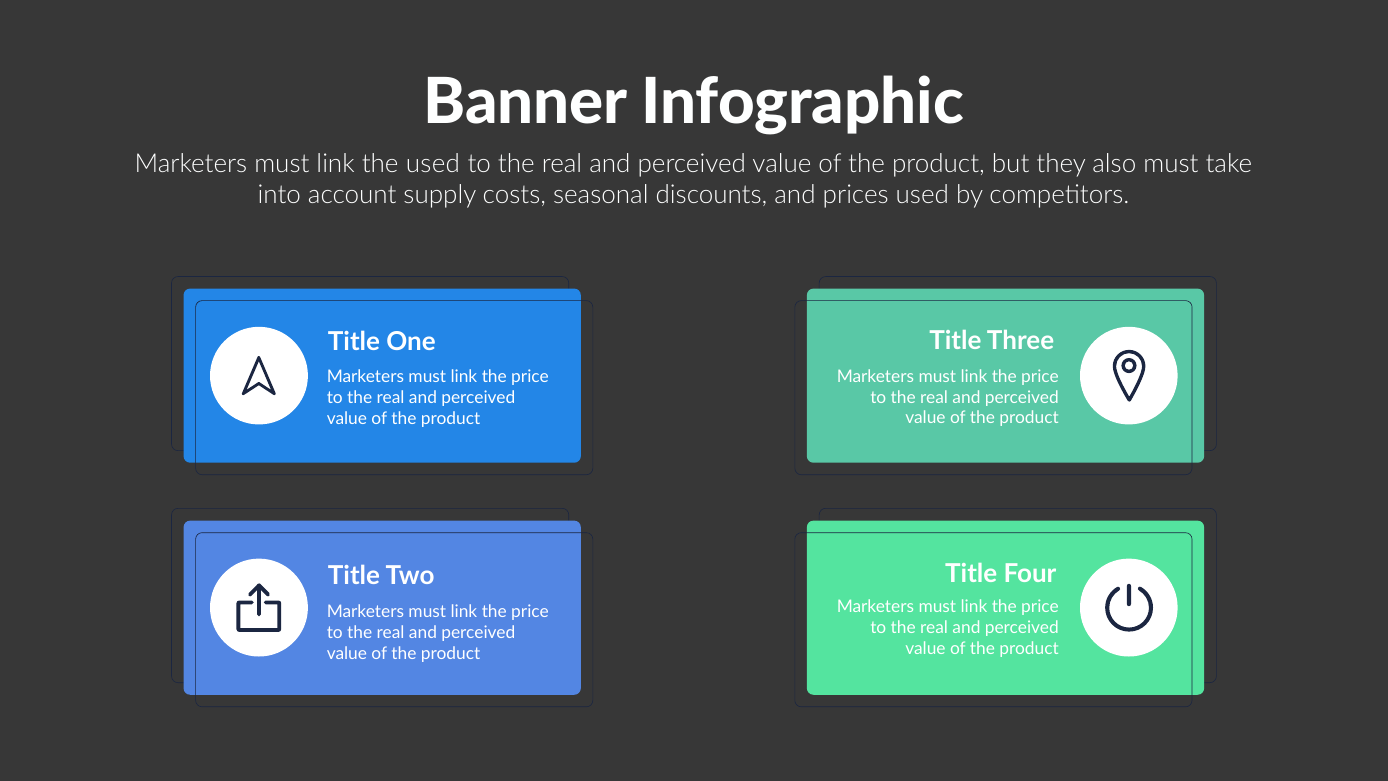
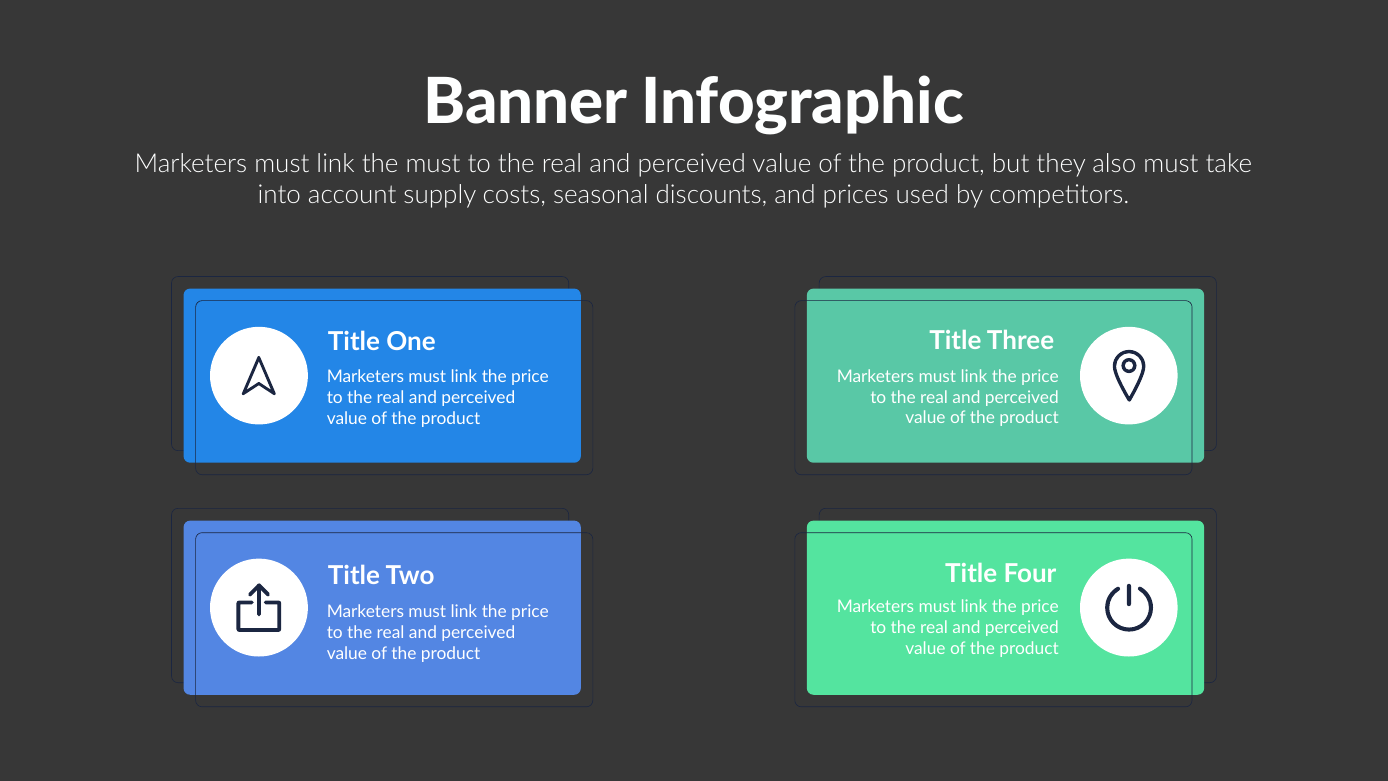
the used: used -> must (433, 164)
